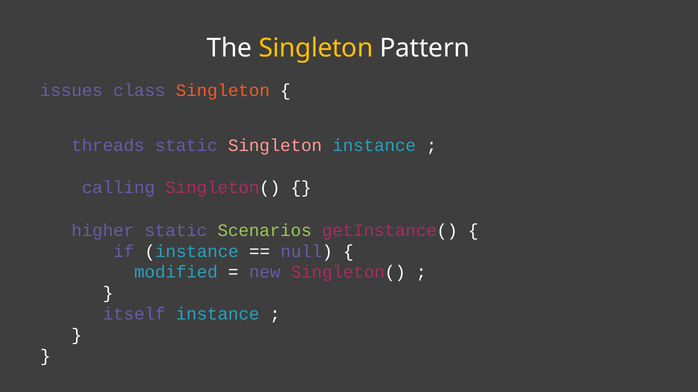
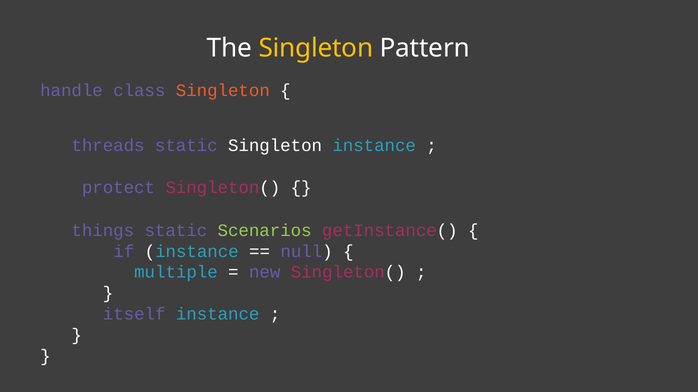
issues: issues -> handle (71, 91)
Singleton colour: pink -> white (275, 146)
calling: calling -> protect (118, 188)
higher: higher -> things (103, 231)
modified: modified -> multiple (176, 273)
